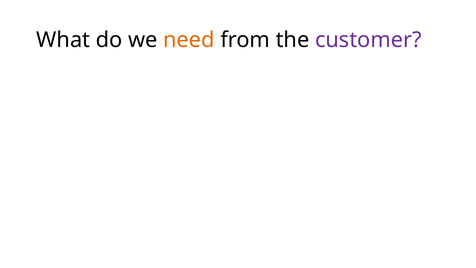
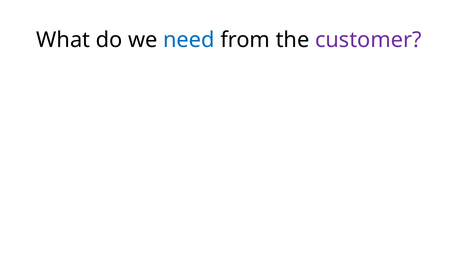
need colour: orange -> blue (189, 40)
